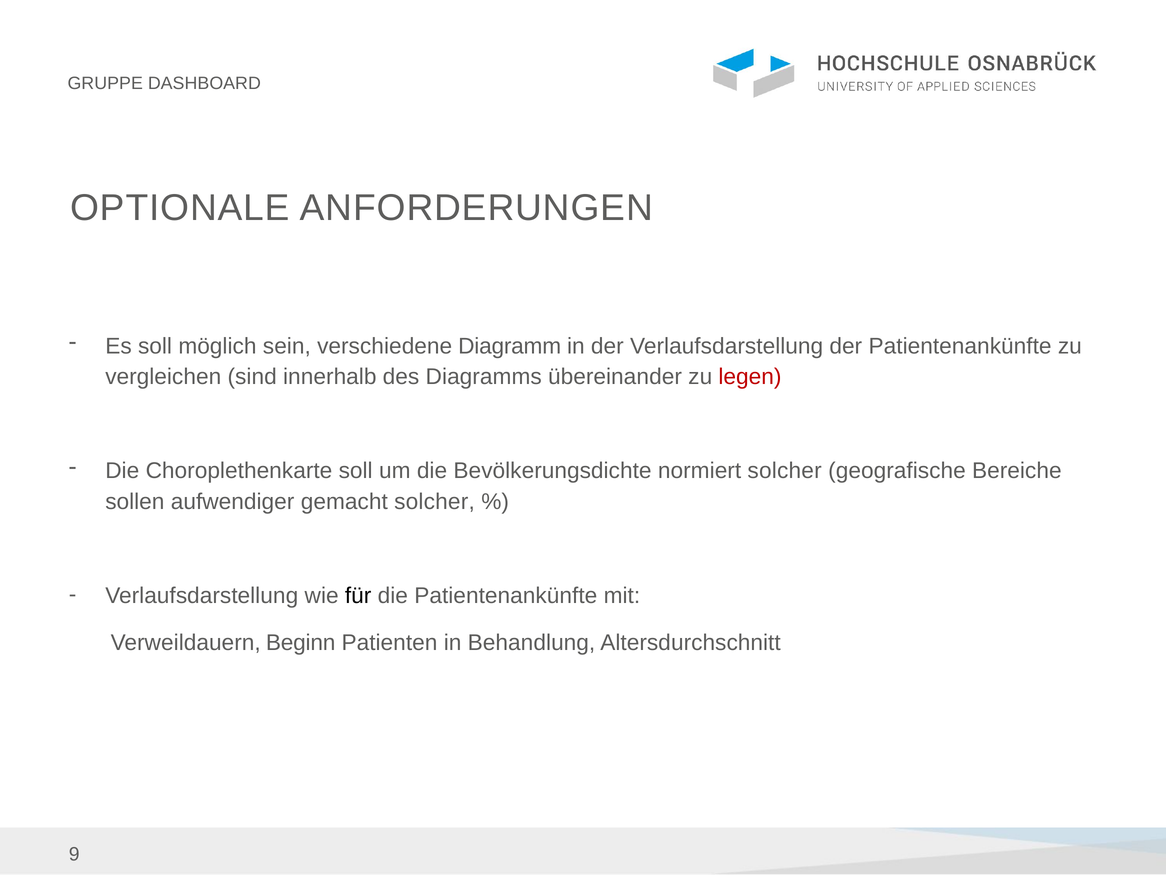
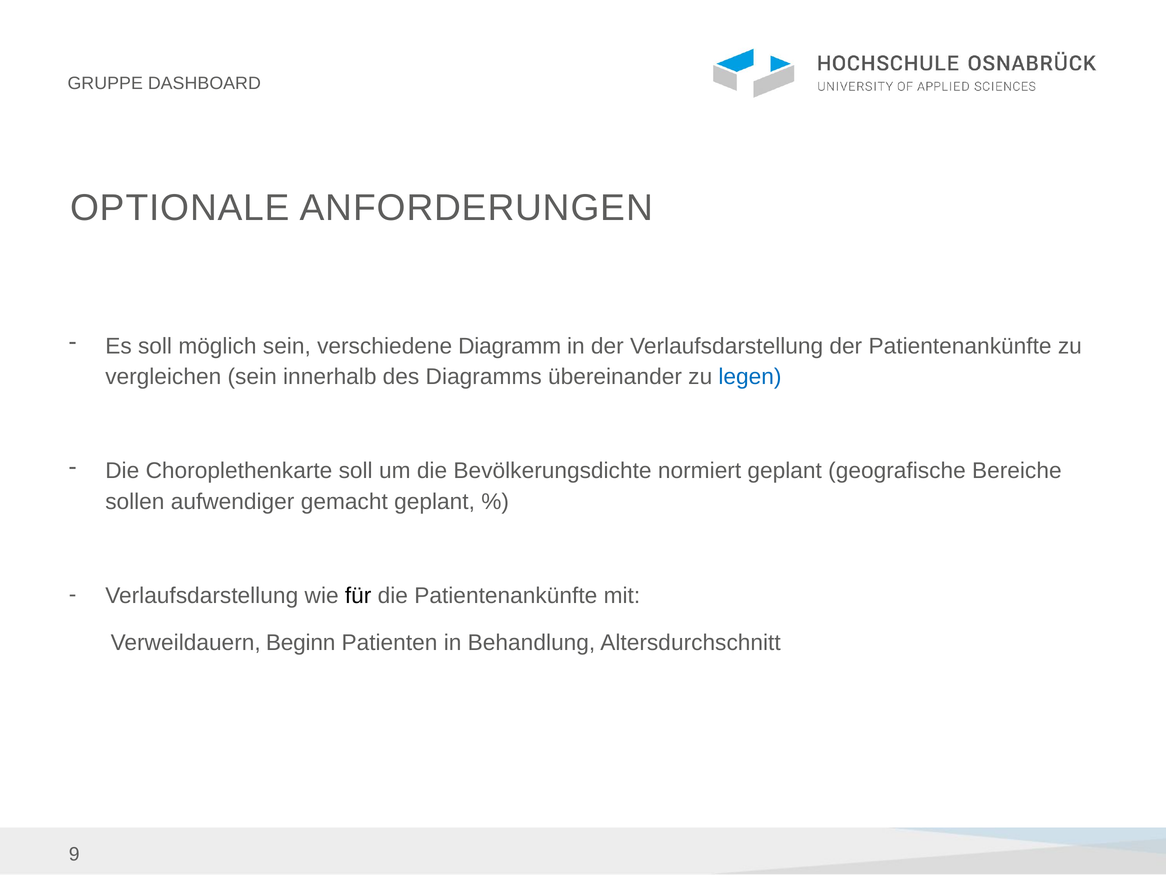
vergleichen sind: sind -> sein (252, 377)
legen colour: red -> blue (750, 377)
normiert solcher: solcher -> geplant (785, 471)
gemacht solcher: solcher -> geplant (435, 501)
